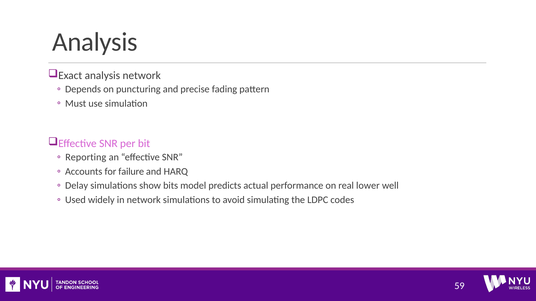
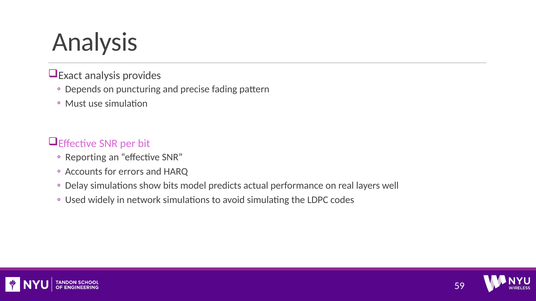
analysis network: network -> provides (142, 76)
failure: failure -> errors (131, 172)
lower: lower -> layers (368, 186)
